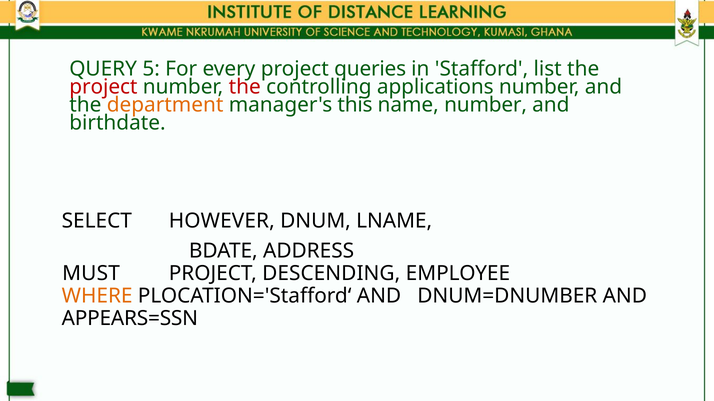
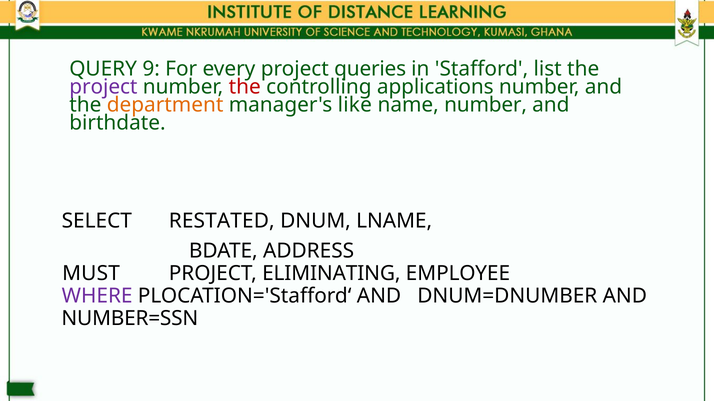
5: 5 -> 9 (151, 69)
project colour: red -> purple (103, 87)
this: this -> like (355, 105)
HOWEVER: HOWEVER -> RESTATED (222, 221)
DESCENDING: DESCENDING -> ELIMINATING (331, 274)
WHERE colour: orange -> purple (97, 296)
APPEARS=SSN: APPEARS=SSN -> NUMBER=SSN (130, 319)
